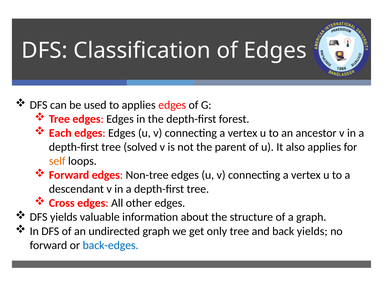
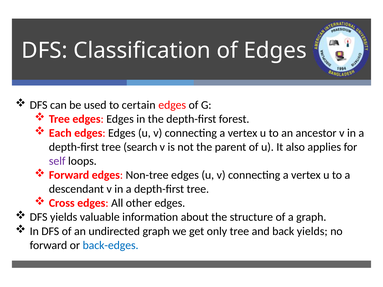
to applies: applies -> certain (139, 105)
solved: solved -> search (140, 147)
self colour: orange -> purple (57, 161)
